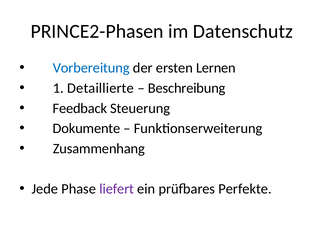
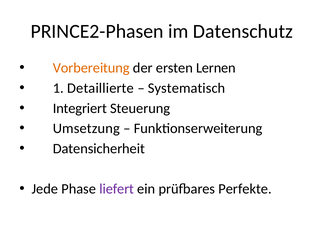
Vorbereitung colour: blue -> orange (91, 68)
Beschreibung: Beschreibung -> Systematisch (187, 88)
Feedback: Feedback -> Integriert (80, 108)
Dokumente: Dokumente -> Umsetzung (86, 128)
Zusammenhang: Zusammenhang -> Datensicherheit (99, 149)
